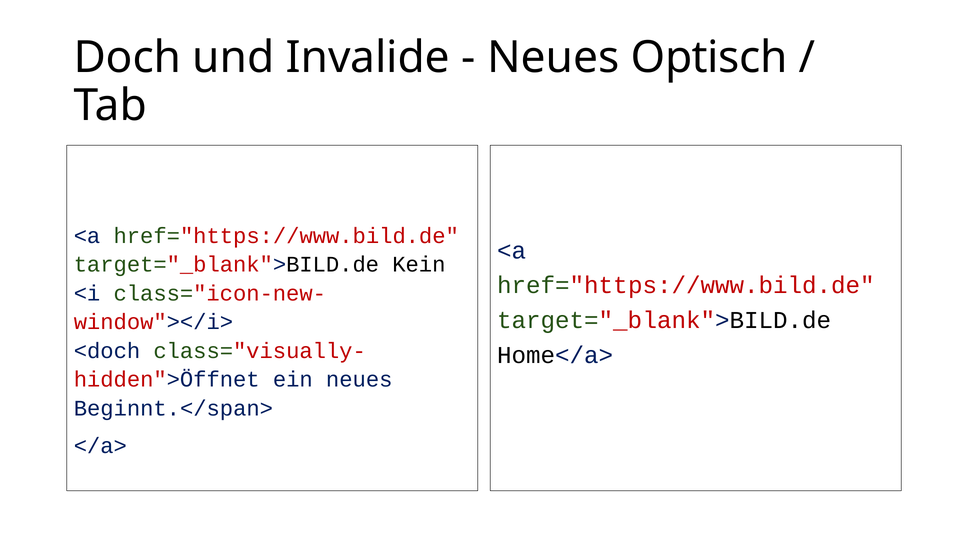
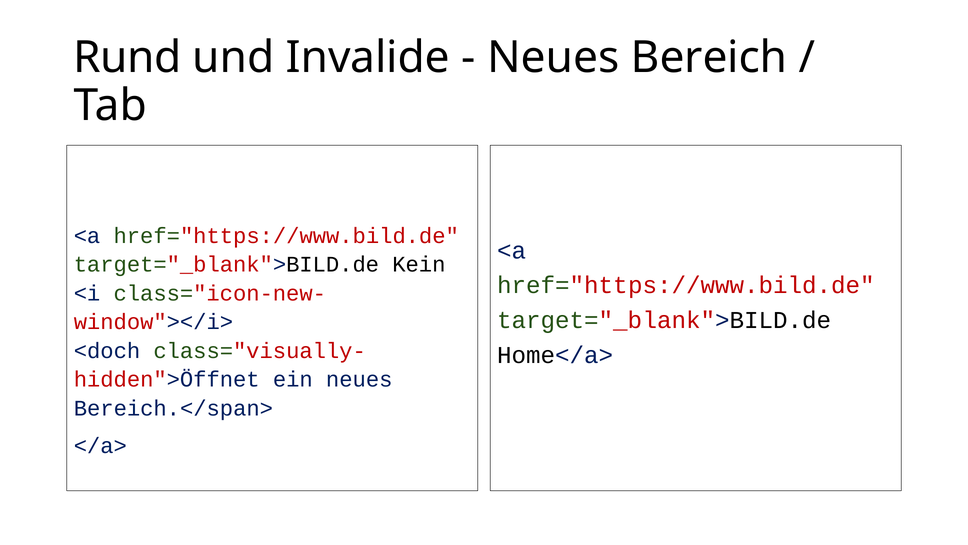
Doch: Doch -> Rund (127, 57)
Optisch: Optisch -> Bereich (709, 57)
Beginnt.</span>: Beginnt.</span> -> Bereich.</span> (173, 408)
